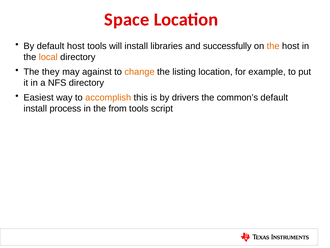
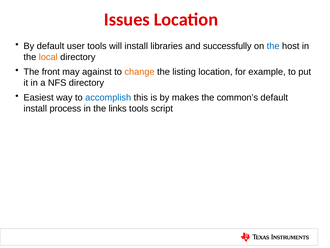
Space: Space -> Issues (127, 19)
default host: host -> user (76, 46)
the colour: orange -> blue (273, 46)
they: they -> front (51, 72)
accomplish colour: orange -> blue (108, 97)
drivers: drivers -> makes (185, 97)
from: from -> links (118, 108)
